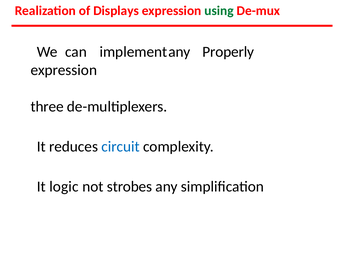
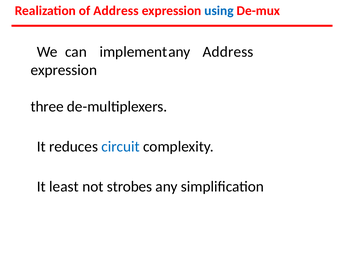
of Displays: Displays -> Address (116, 11)
using colour: green -> blue (219, 11)
Properly: Properly -> Address (228, 52)
logic: logic -> least (64, 187)
